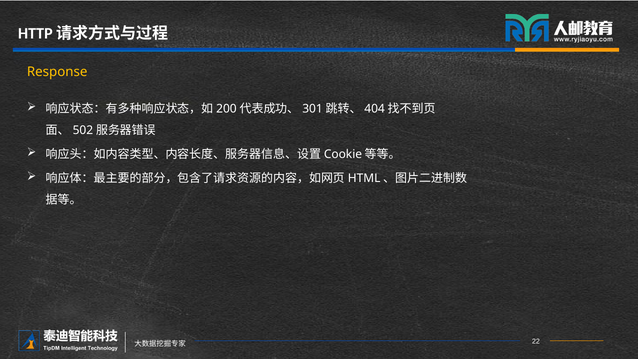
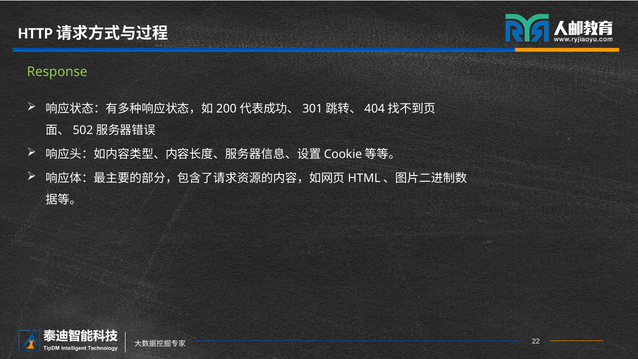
Response colour: yellow -> light green (57, 72)
